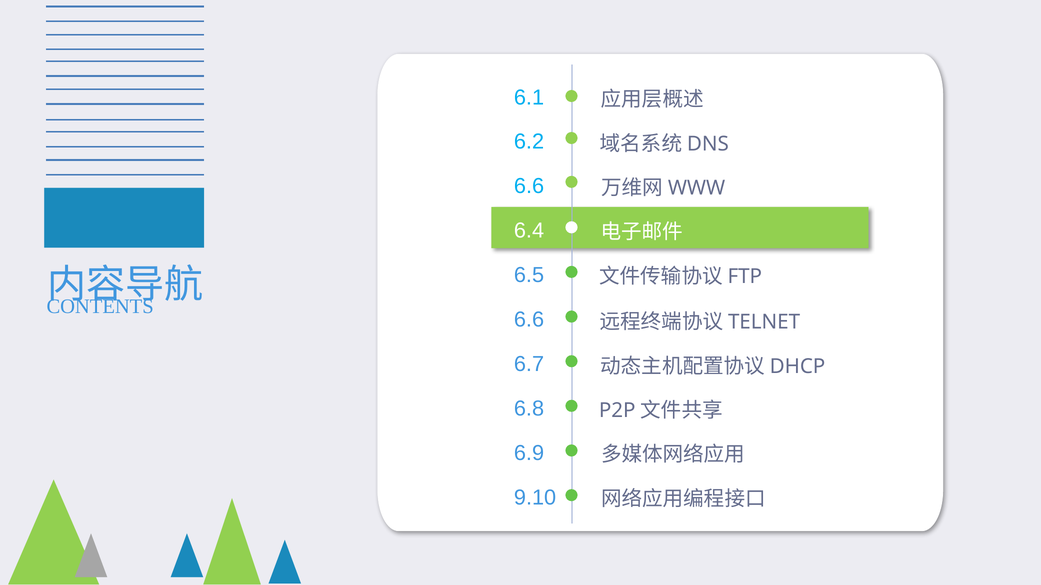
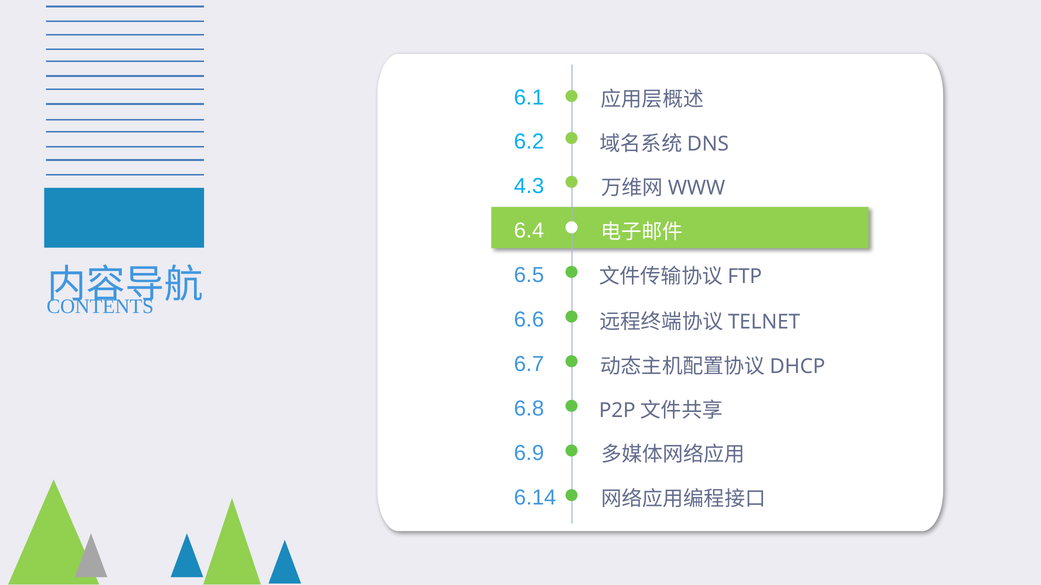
6.6: 6.6 -> 4.3 (529, 186)
9.10: 9.10 -> 6.14 (535, 498)
